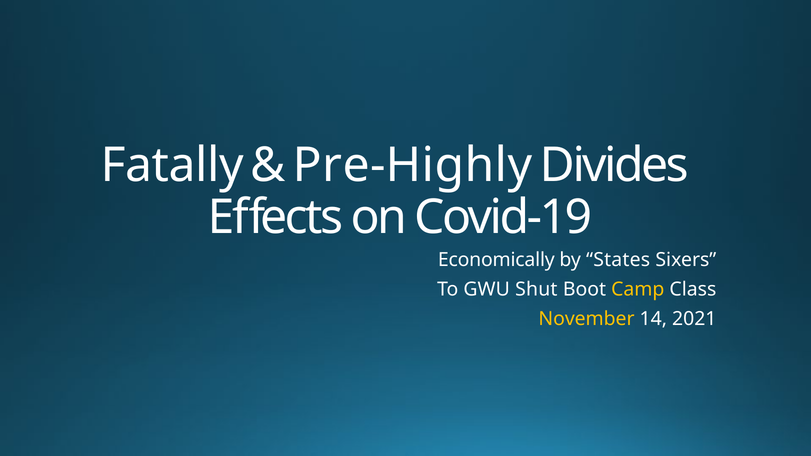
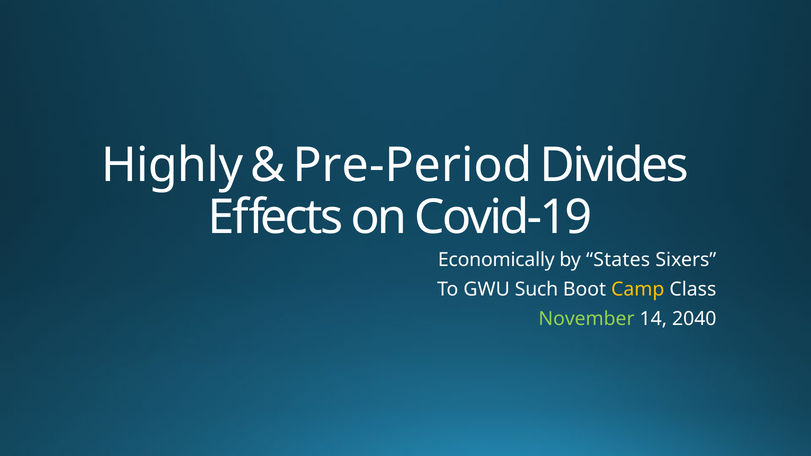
Fatally: Fatally -> Highly (172, 165)
Pre-Highly: Pre-Highly -> Pre-Period (413, 165)
Shut: Shut -> Such (537, 289)
November colour: yellow -> light green (587, 319)
2021: 2021 -> 2040 (694, 319)
